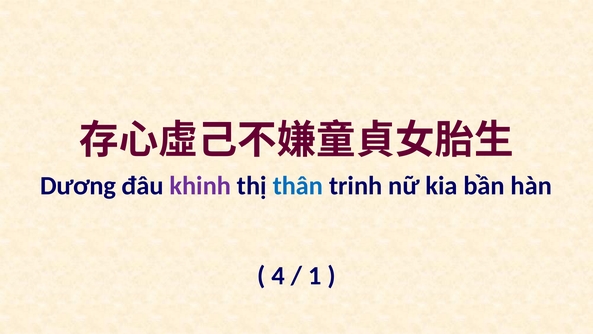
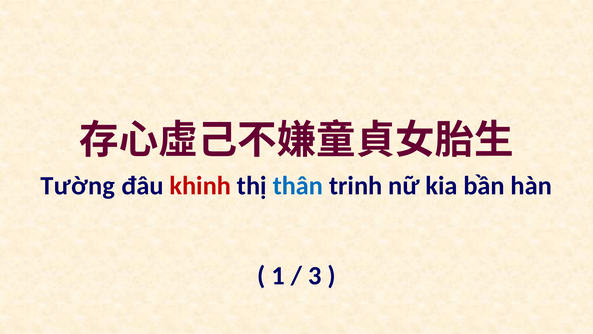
Dương: Dương -> Tường (78, 186)
khinh colour: purple -> red (200, 186)
4: 4 -> 1 (278, 275)
1: 1 -> 3 (315, 275)
